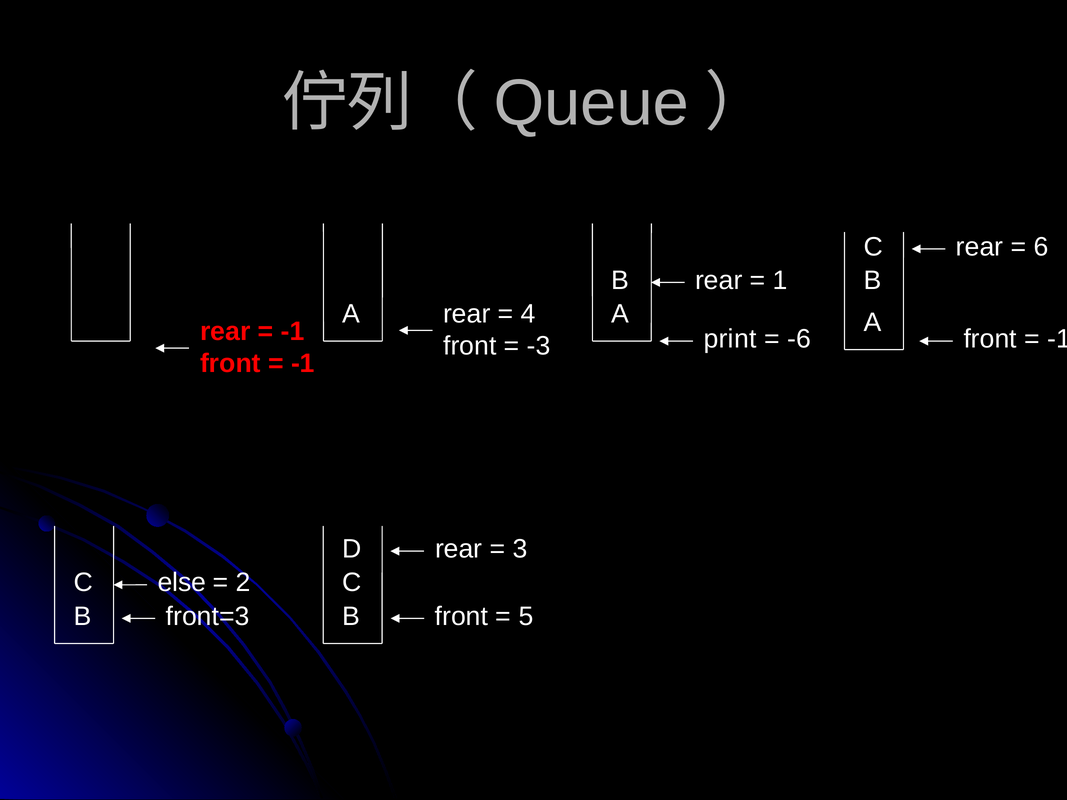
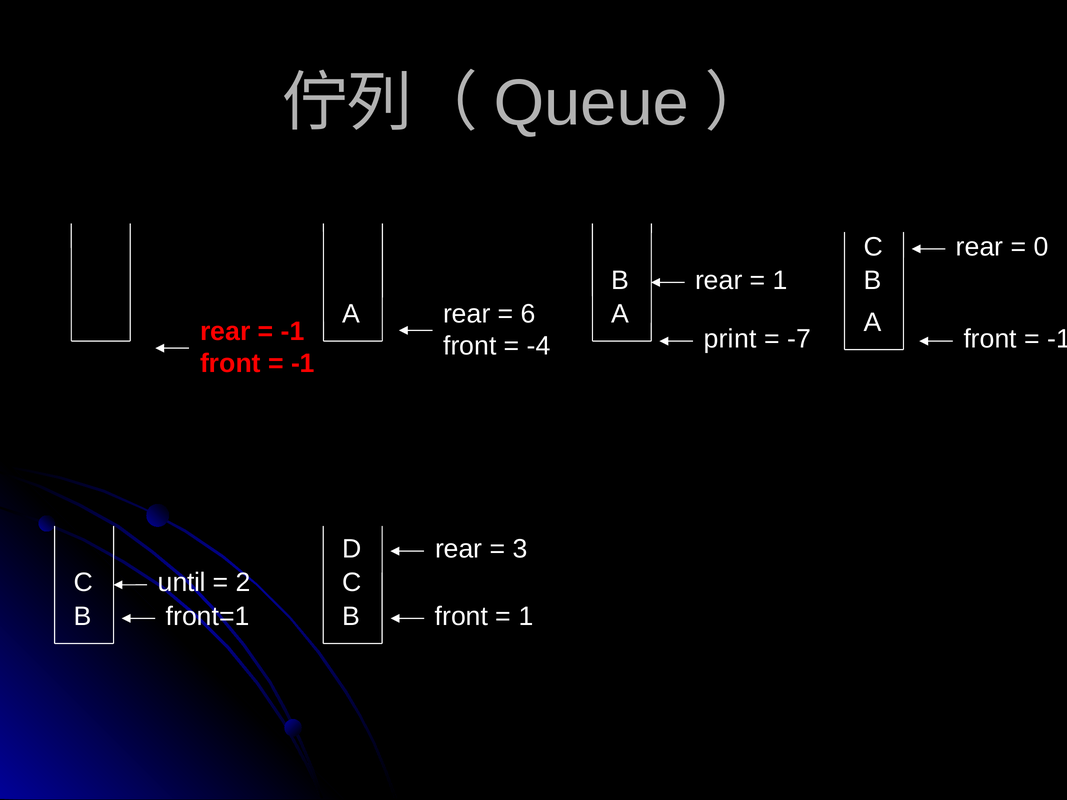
6: 6 -> 0 (1041, 247)
4: 4 -> 6 (528, 314)
-6: -6 -> -7 (799, 339)
-3: -3 -> -4 (539, 346)
else: else -> until (182, 583)
front=3: front=3 -> front=1 (208, 616)
5: 5 -> 1 (526, 616)
